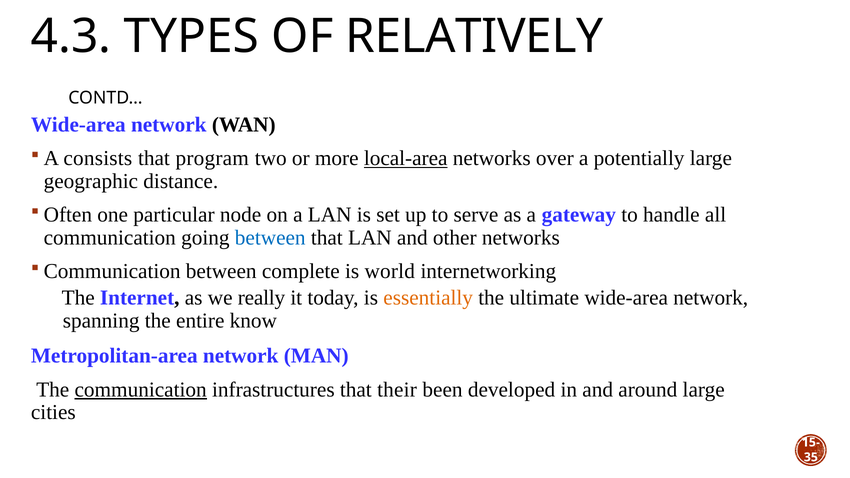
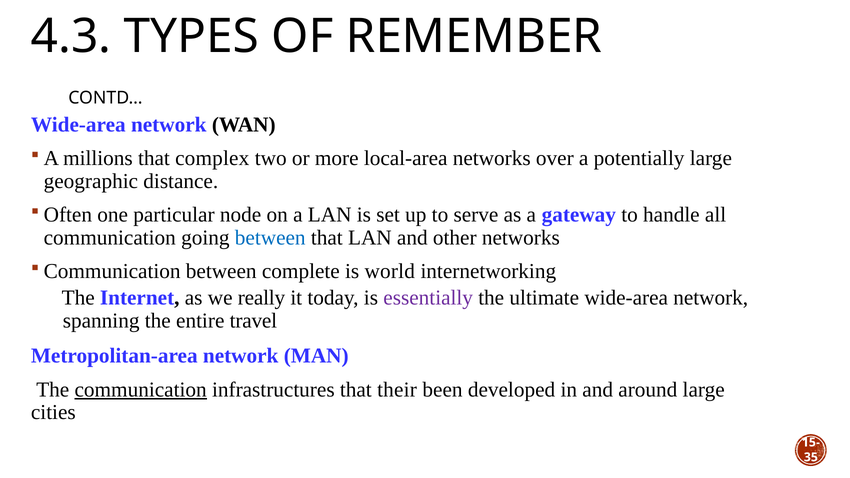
RELATIVELY: RELATIVELY -> REMEMBER (474, 36)
consists: consists -> millions (98, 158)
program: program -> complex (212, 158)
local-area underline: present -> none (406, 158)
essentially colour: orange -> purple (428, 298)
know: know -> travel (253, 321)
